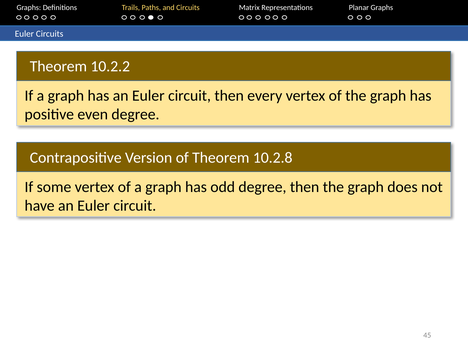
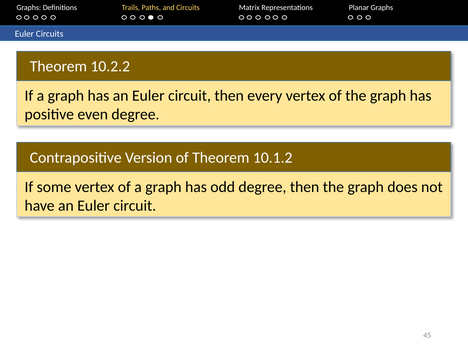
10.2.8: 10.2.8 -> 10.1.2 (273, 158)
